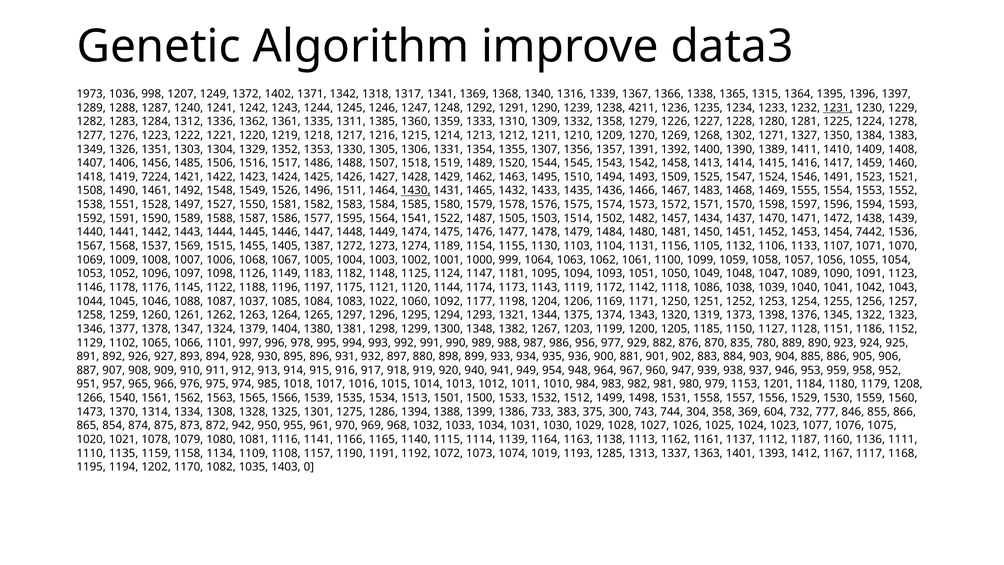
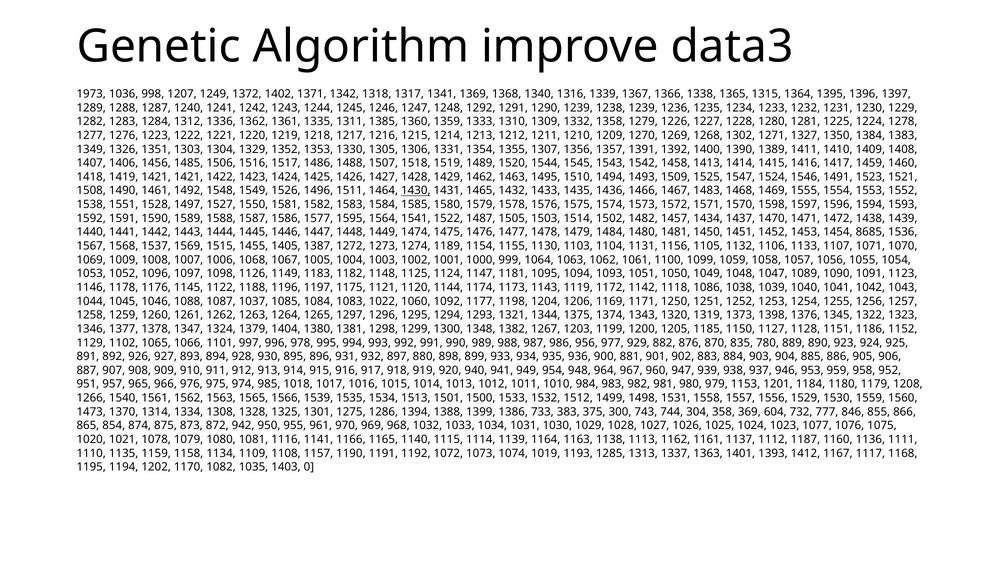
1238 4211: 4211 -> 1239 (643, 108)
1231 underline: present -> none (838, 108)
1419 7224: 7224 -> 1421 (156, 177)
7442: 7442 -> 8685 (870, 232)
